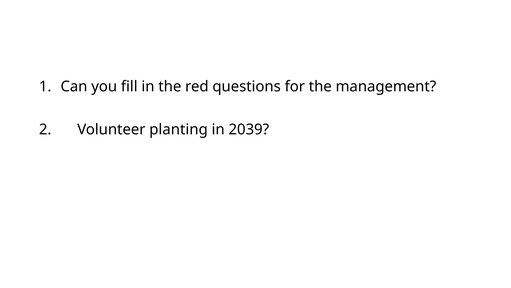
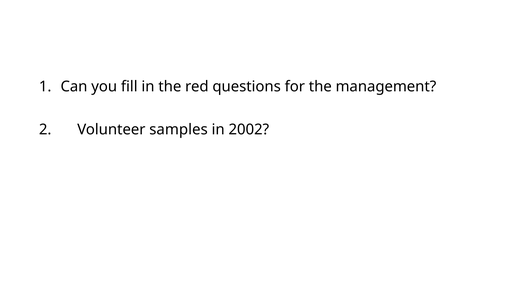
planting: planting -> samples (179, 129)
2039: 2039 -> 2002 (249, 129)
